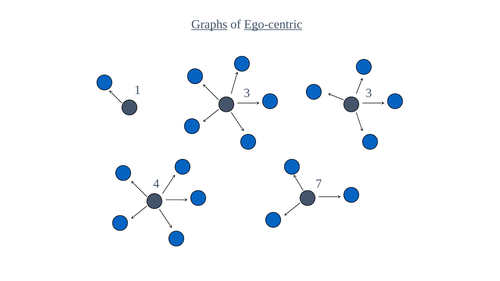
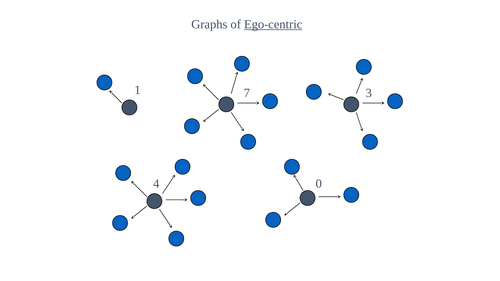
Graphs underline: present -> none (209, 24)
1 3: 3 -> 7 (247, 93)
7: 7 -> 0 (319, 184)
